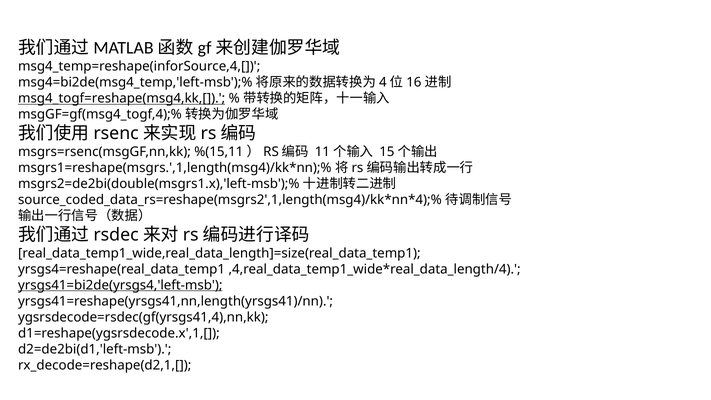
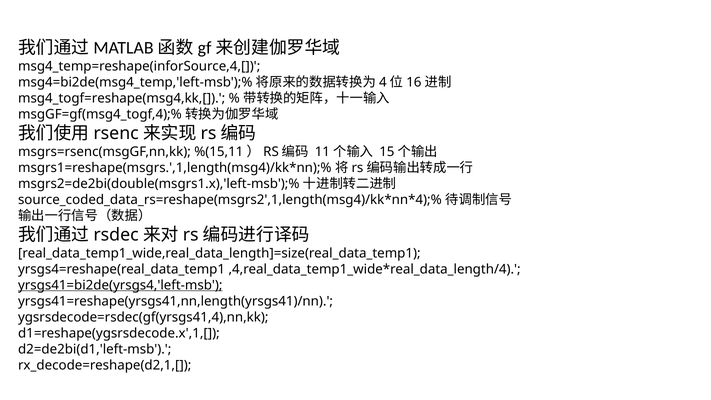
msg4_togf=reshape(msg4,kk,[ underline: present -> none (122, 98)
